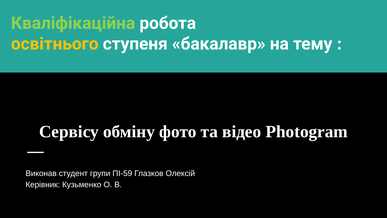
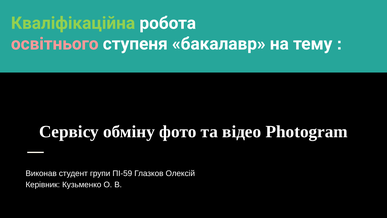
освітнього colour: yellow -> pink (55, 44)
